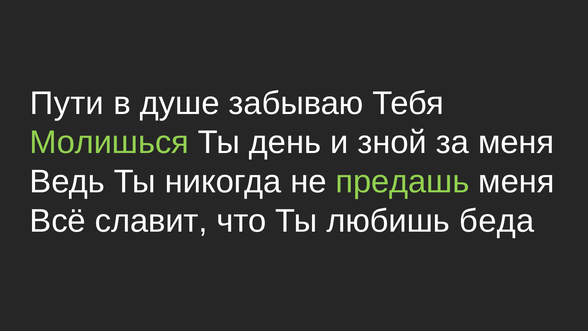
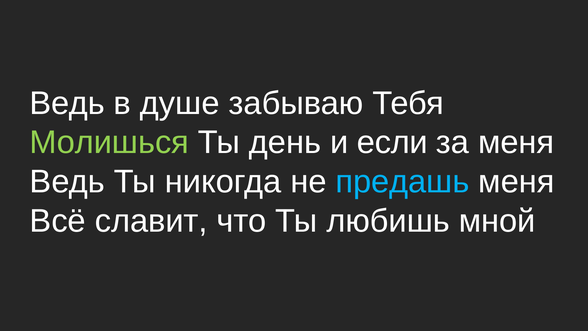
Пути: Пути -> Ведь (67, 103)
зной: зной -> если (392, 142)
предашь colour: light green -> light blue (402, 182)
беда: беда -> мной (497, 221)
